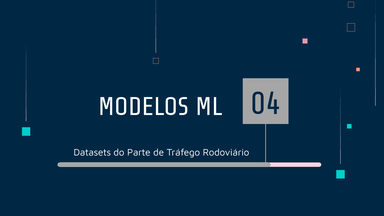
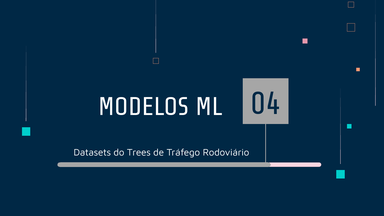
Parte: Parte -> Trees (139, 152)
